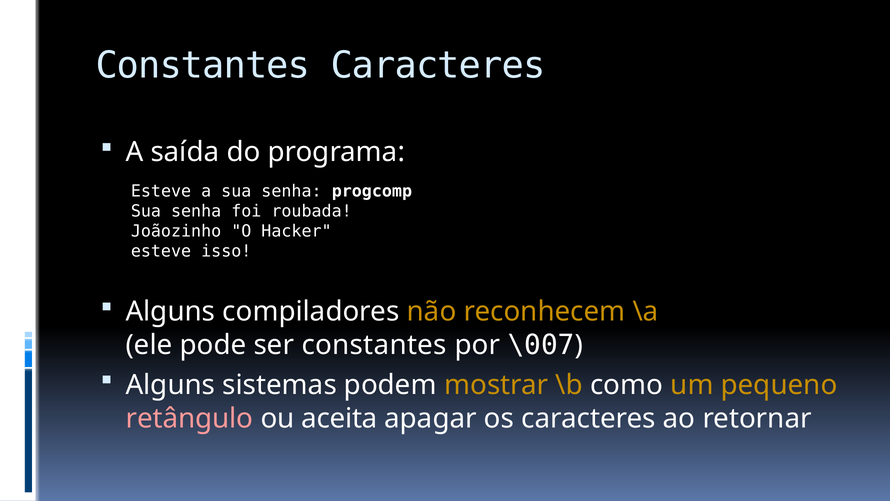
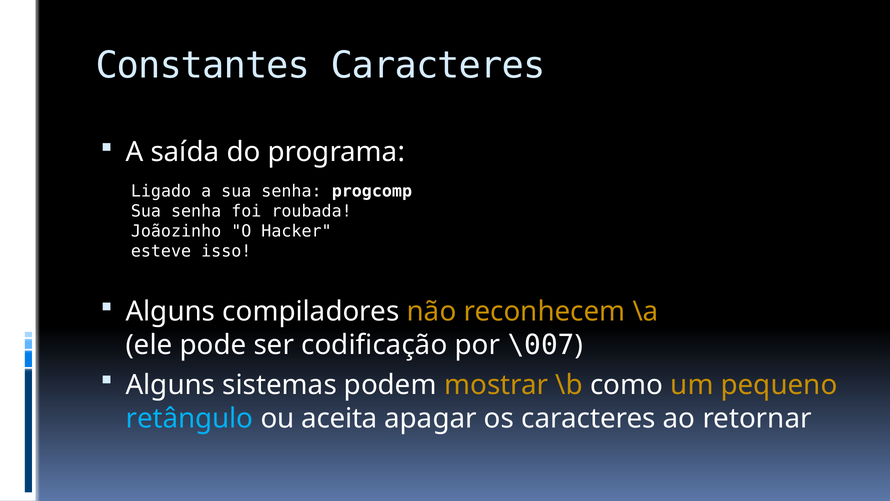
Esteve: Esteve -> Ligado (161, 191)
ser constantes: constantes -> codificação (374, 345)
retângulo colour: pink -> light blue (189, 418)
